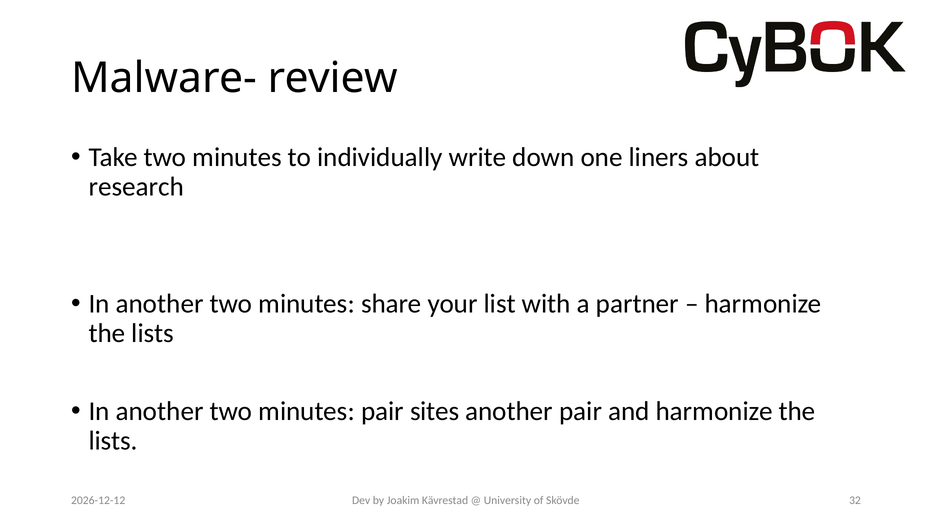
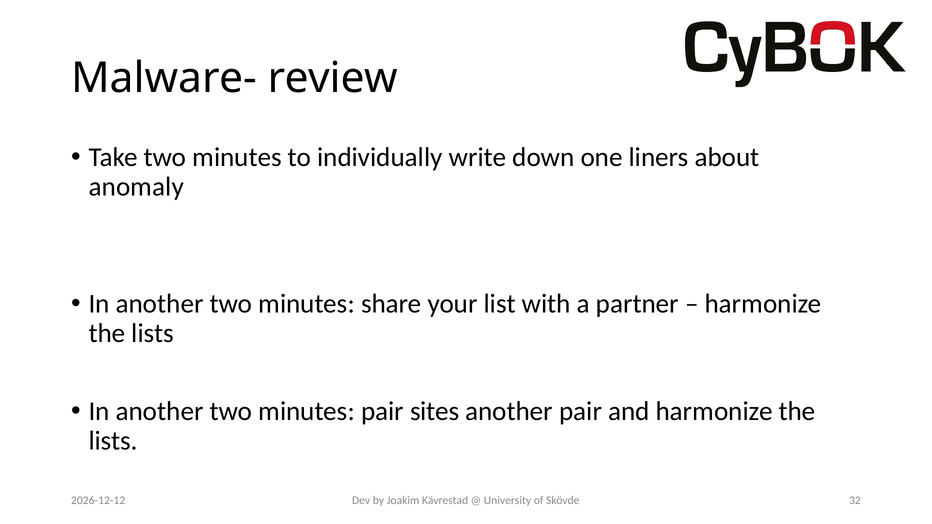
research: research -> anomaly (136, 187)
